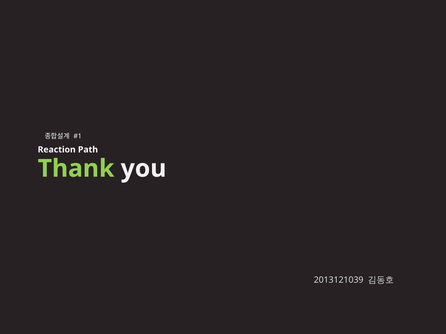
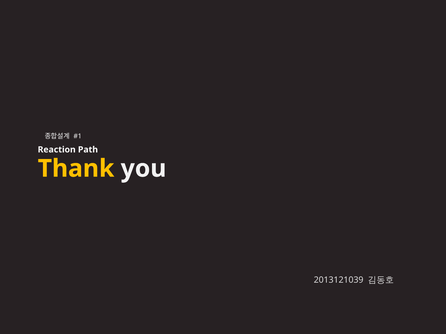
Thank colour: light green -> yellow (76, 169)
